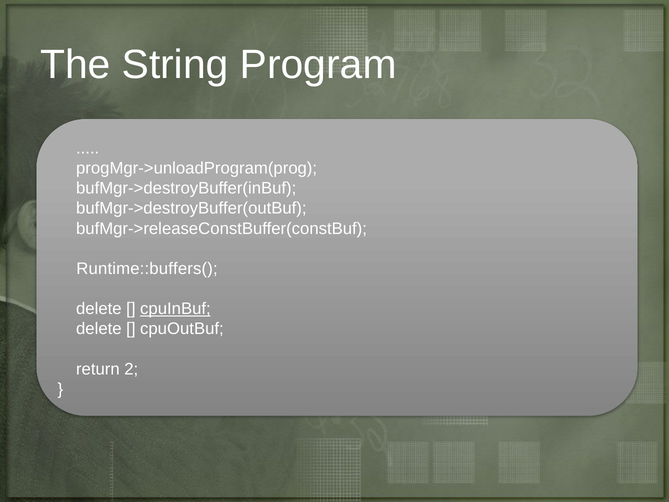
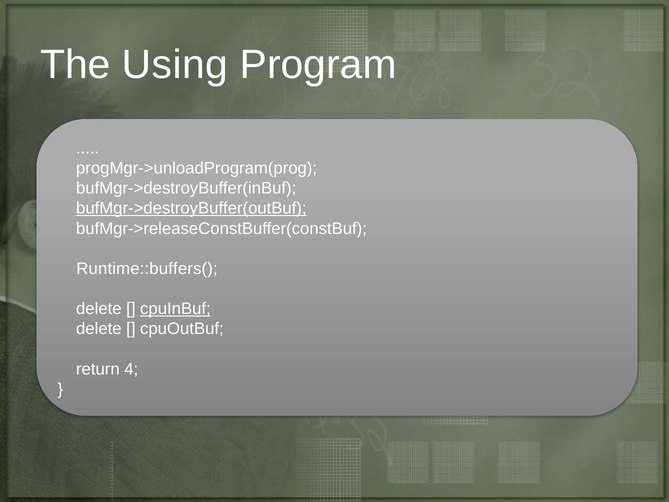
String: String -> Using (175, 65)
bufMgr->destroyBuffer(outBuf underline: none -> present (191, 208)
2: 2 -> 4 (131, 369)
